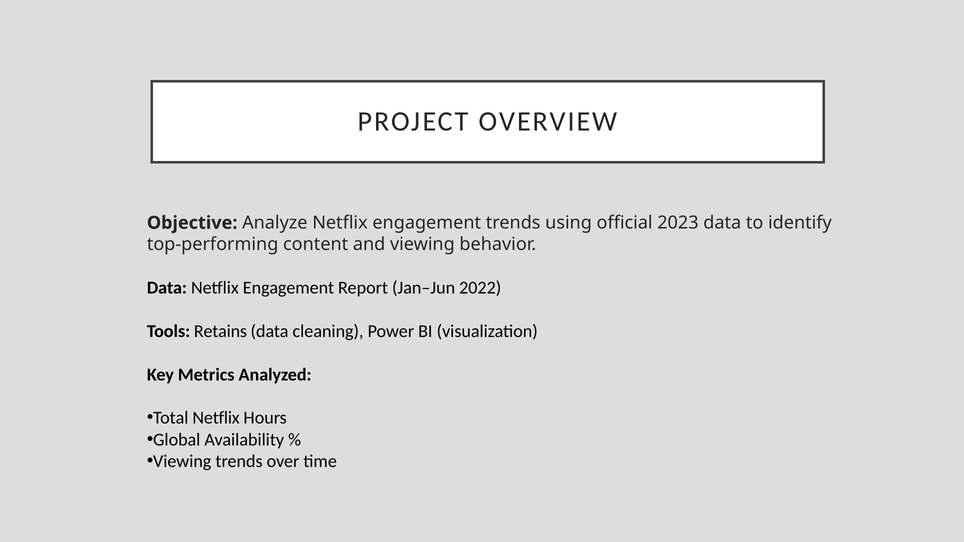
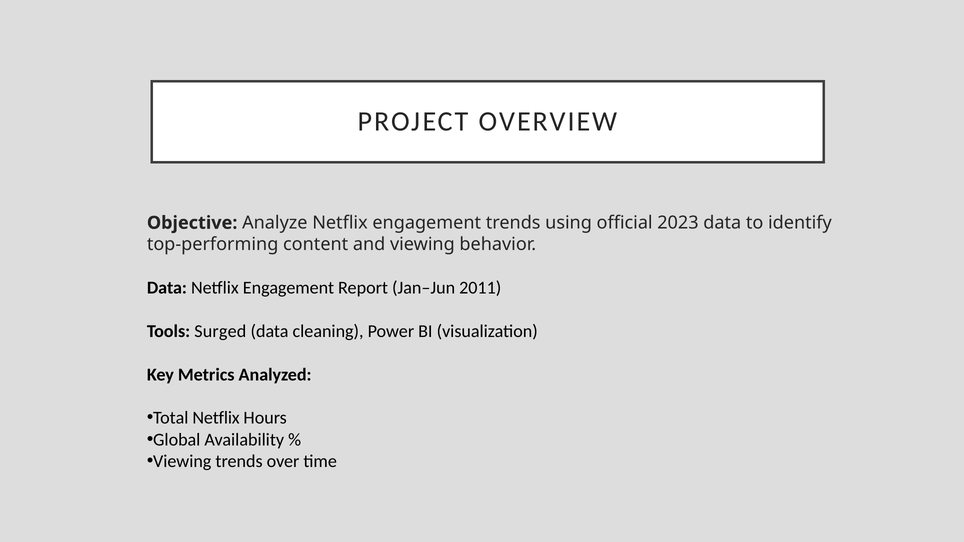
2022: 2022 -> 2011 (480, 288)
Retains: Retains -> Surged (220, 331)
